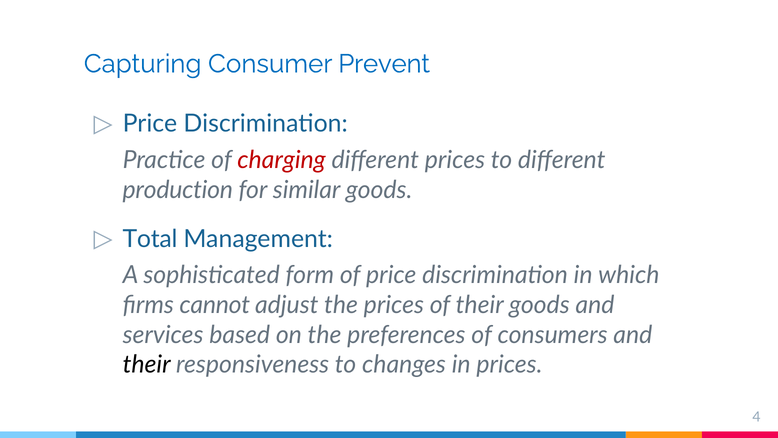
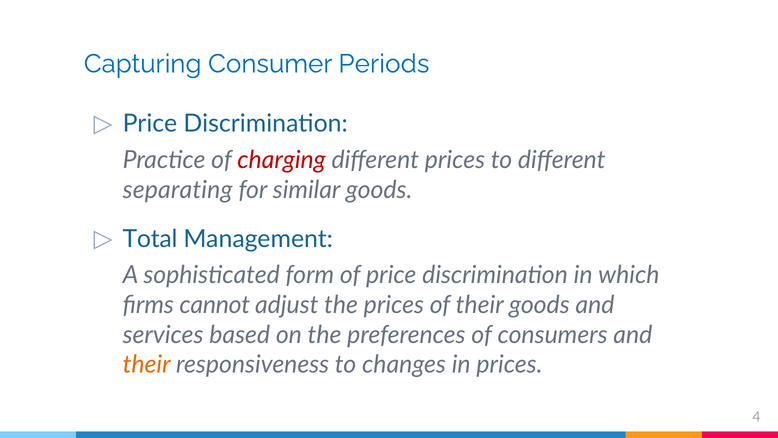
Prevent: Prevent -> Periods (384, 64)
production: production -> separating (178, 190)
their colour: black -> orange (147, 364)
